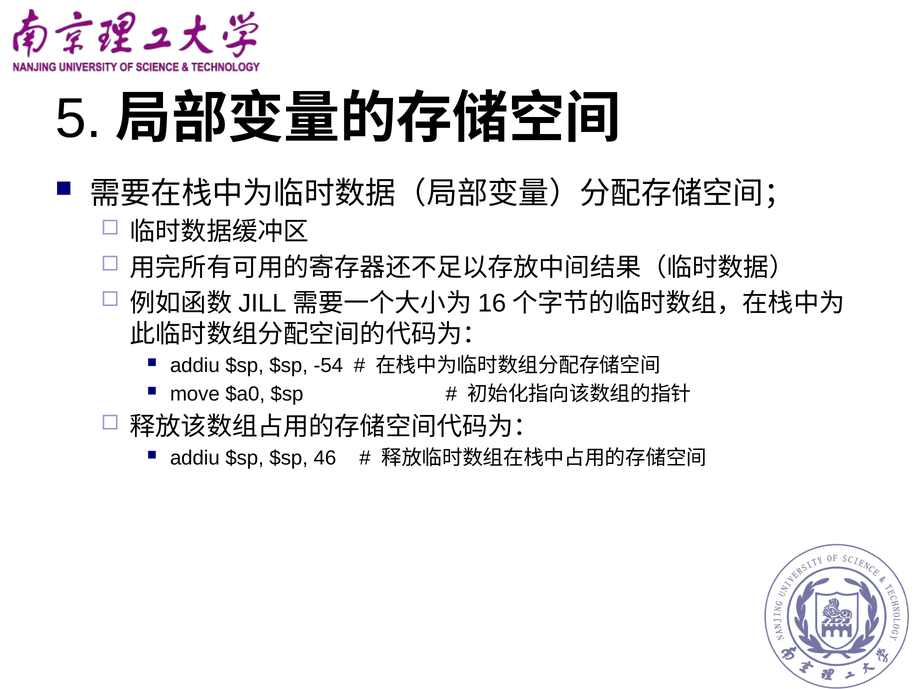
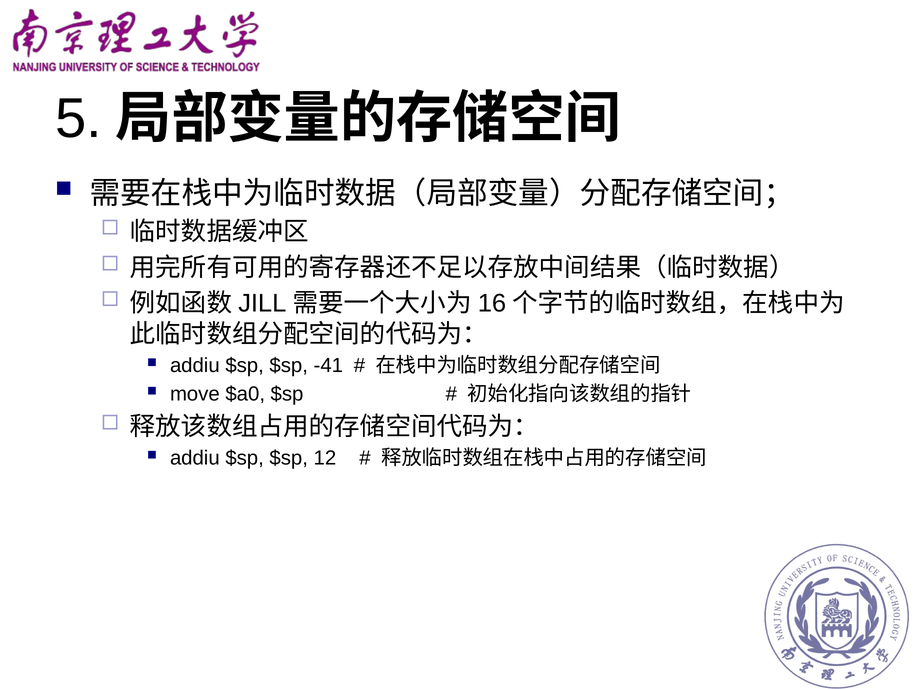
-54: -54 -> -41 (328, 365)
46: 46 -> 12 (325, 458)
